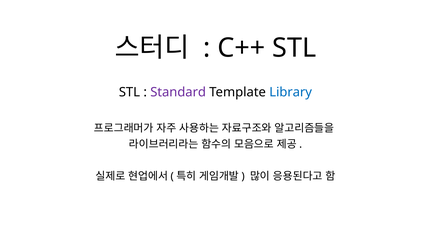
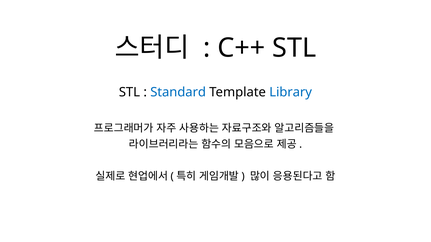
Standard colour: purple -> blue (178, 92)
